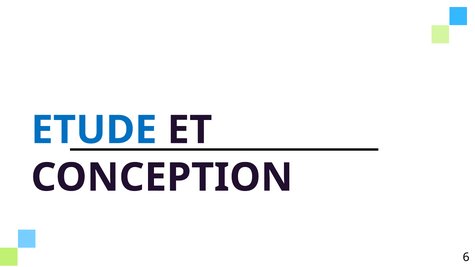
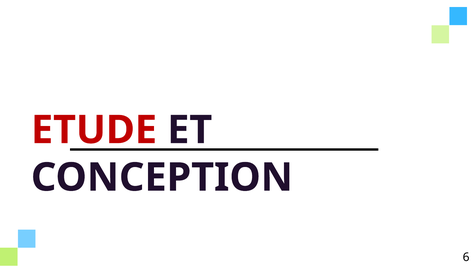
ETUDE colour: blue -> red (94, 130)
